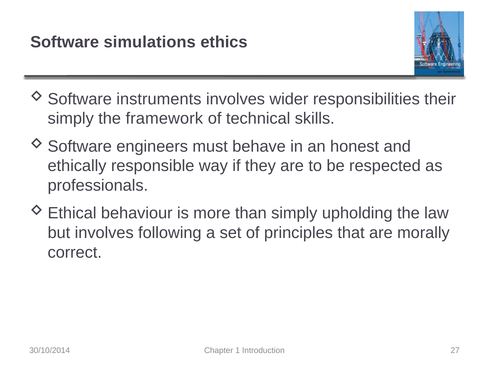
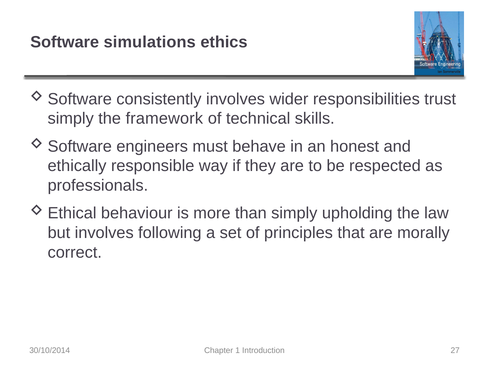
instruments: instruments -> consistently (159, 99)
their: their -> trust (440, 99)
